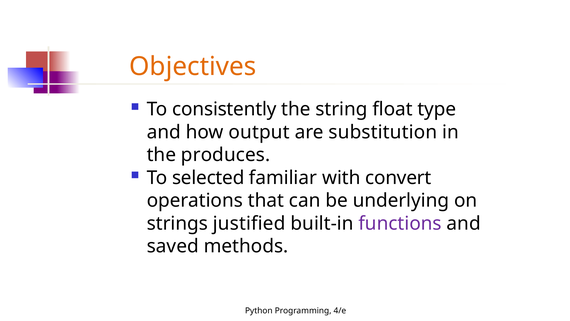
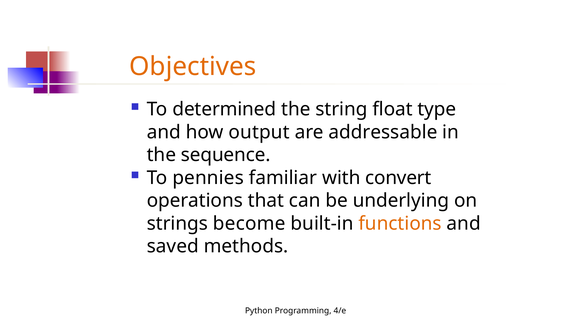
consistently: consistently -> determined (224, 109)
substitution: substitution -> addressable (383, 132)
produces: produces -> sequence (226, 155)
selected: selected -> pennies (208, 178)
justified: justified -> become (249, 223)
functions colour: purple -> orange (400, 223)
